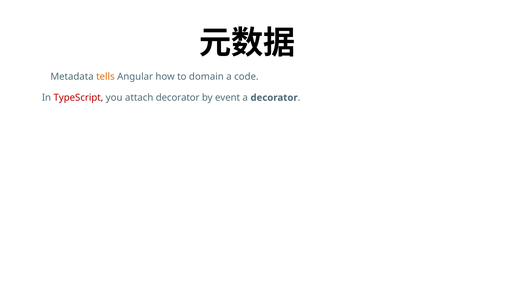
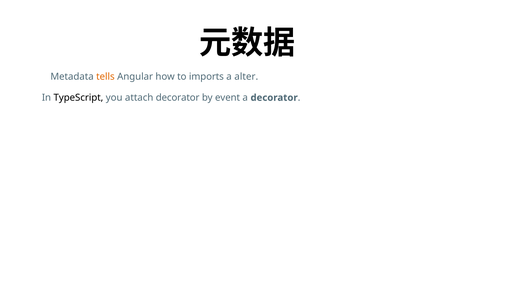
domain: domain -> imports (206, 77)
code: code -> alter (246, 77)
TypeScript colour: red -> black (78, 98)
